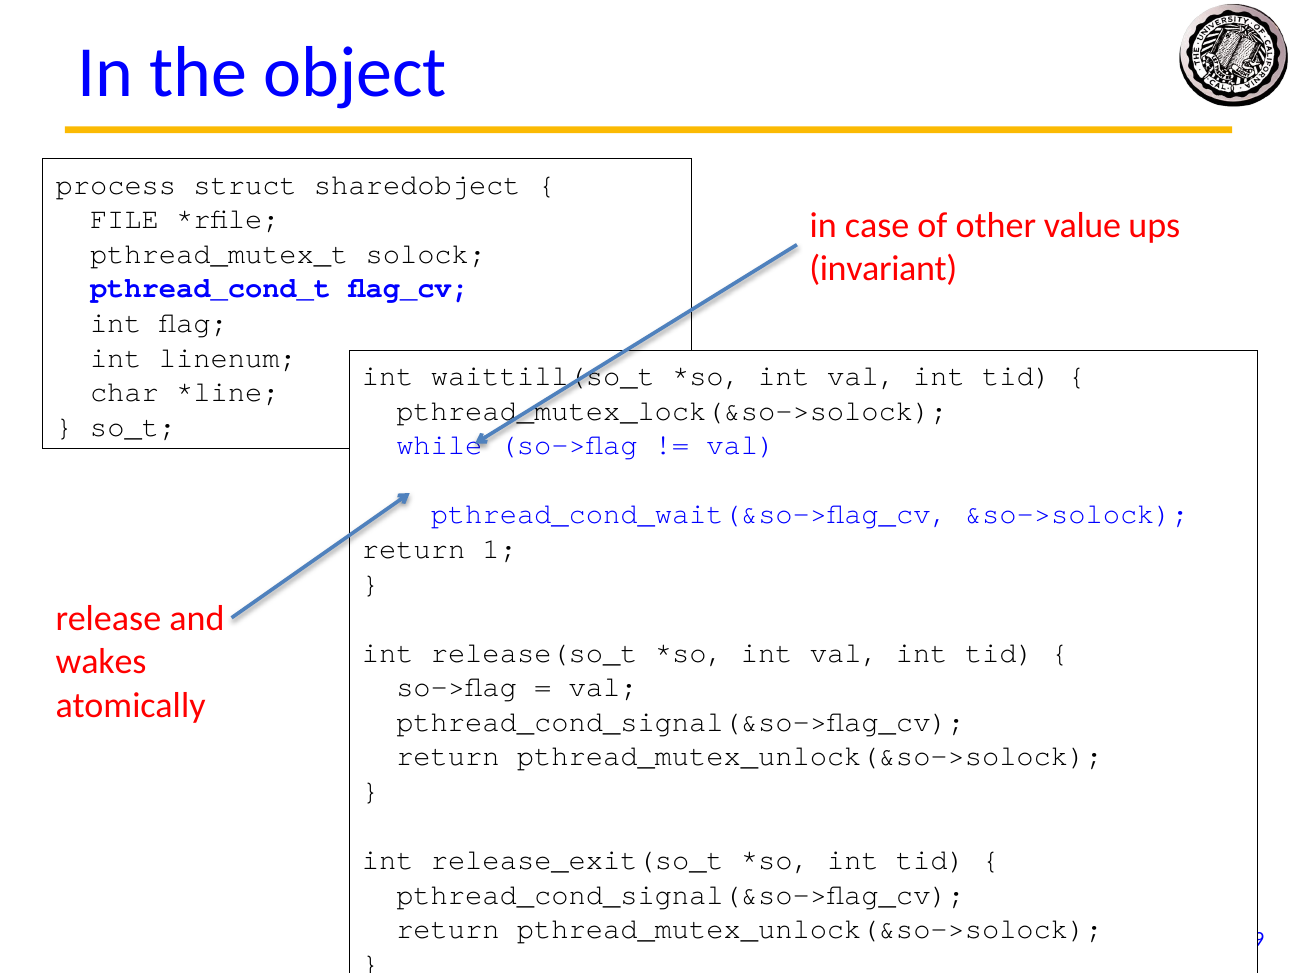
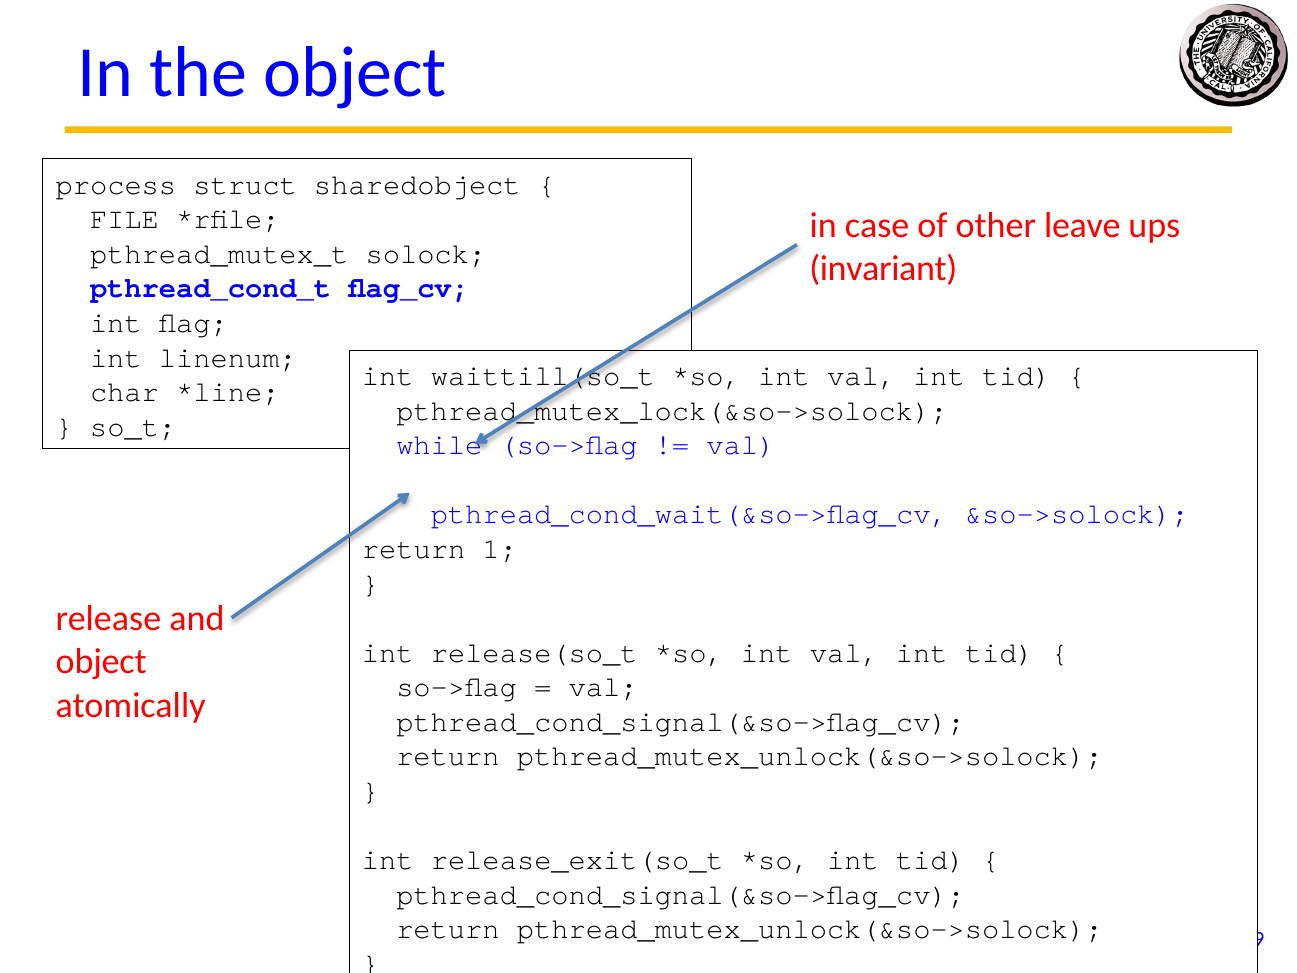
value: value -> leave (1082, 225)
wakes: wakes -> object (101, 662)
